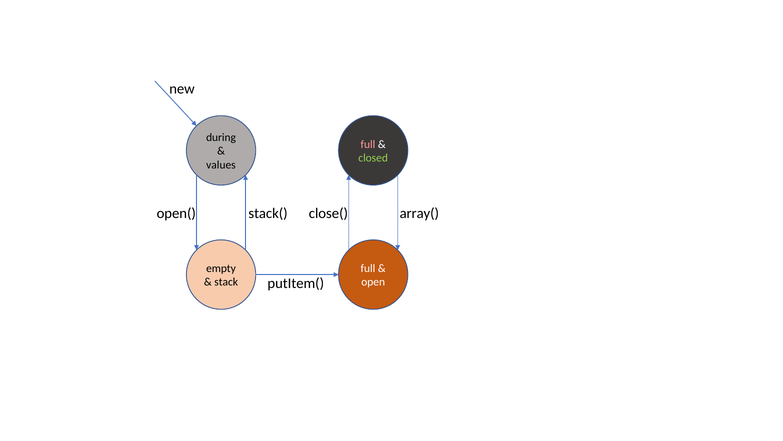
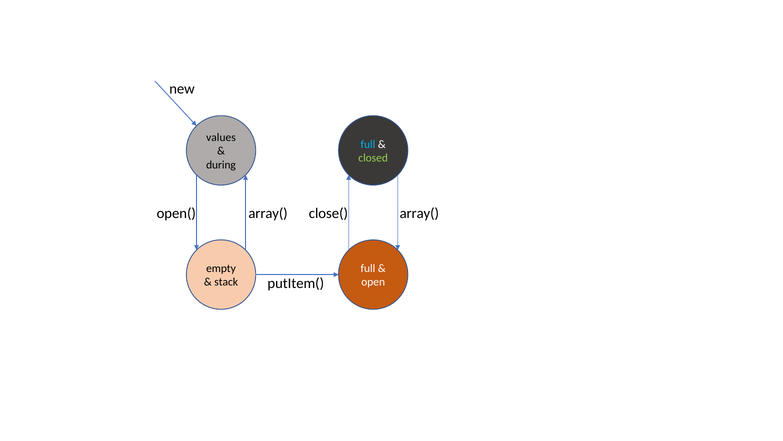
during: during -> values (221, 137)
full colour: pink -> light blue (368, 144)
values: values -> during (221, 165)
open( stack(: stack( -> array( (268, 213)
